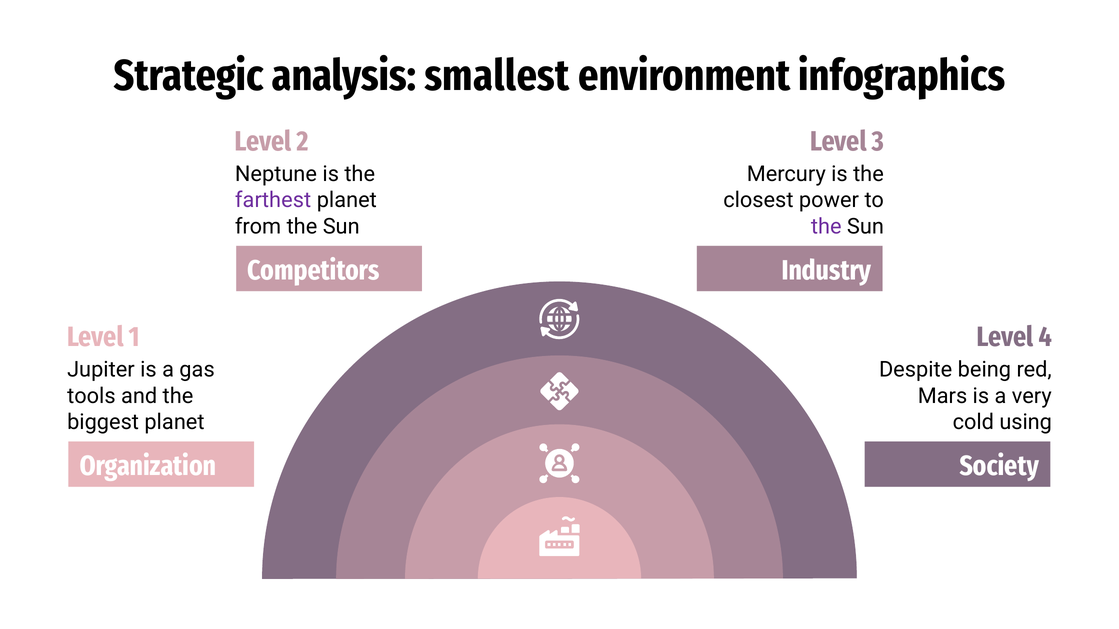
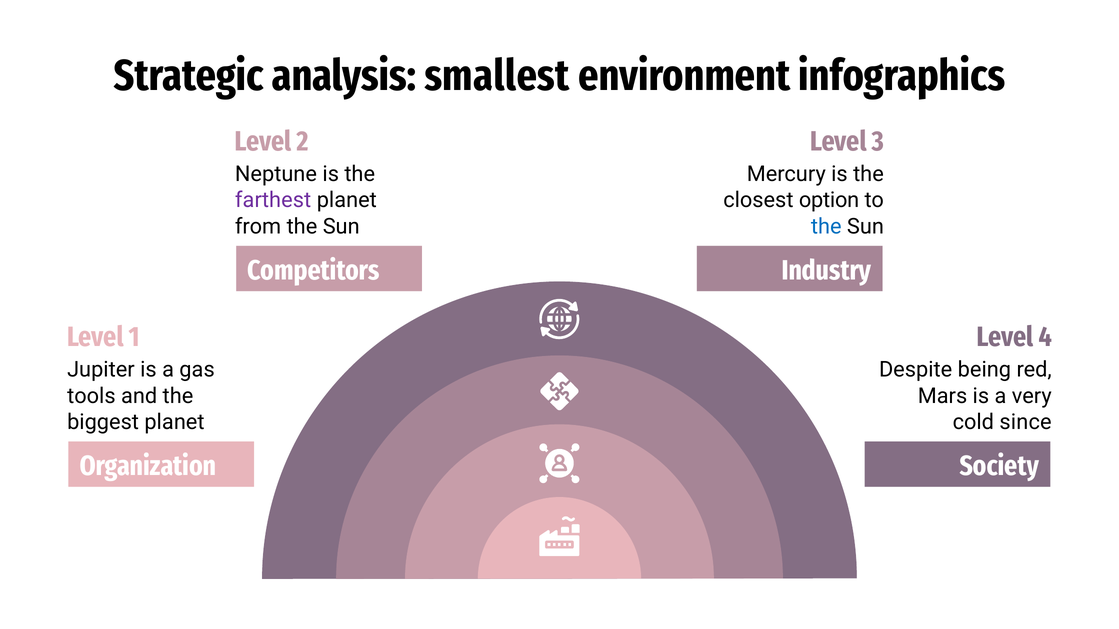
power: power -> option (829, 200)
the colour: purple -> blue (826, 227)
using: using -> since (1026, 422)
